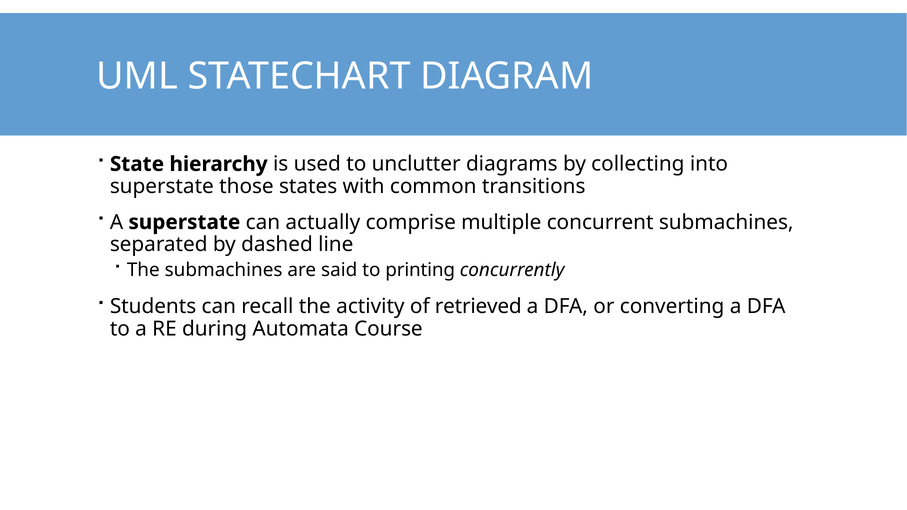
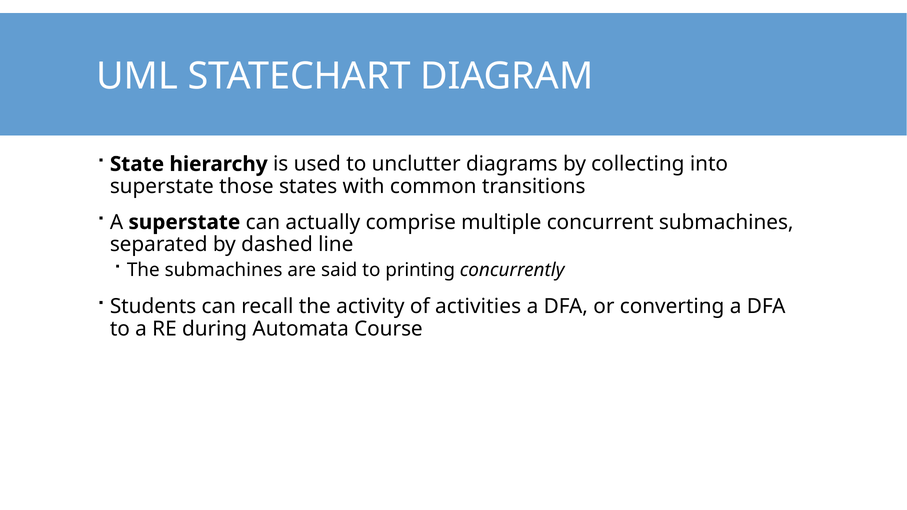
retrieved: retrieved -> activities (478, 306)
